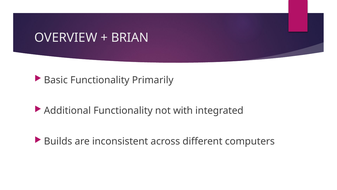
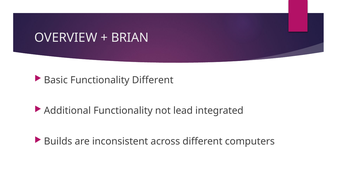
Functionality Primarily: Primarily -> Different (153, 80)
with: with -> lead (183, 110)
